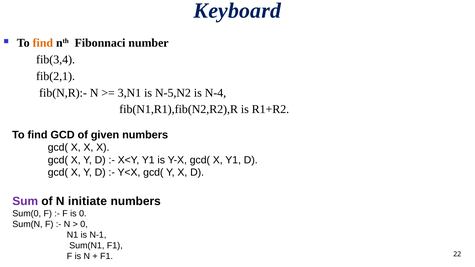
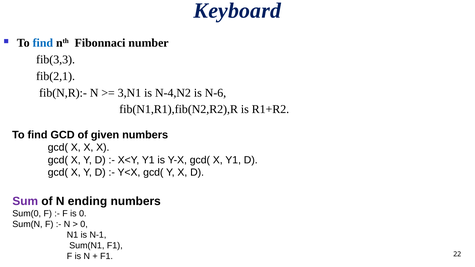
find colour: orange -> blue (43, 43)
fib(3,4: fib(3,4 -> fib(3,3 (56, 60)
N-5,N2: N-5,N2 -> N-4,N2 (173, 93)
N-4: N-4 -> N-6 (215, 93)
initiate: initiate -> ending (87, 201)
